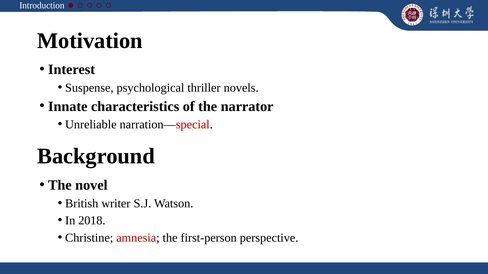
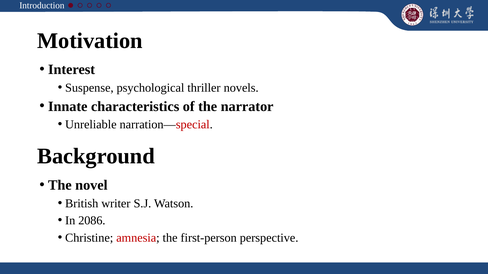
2018: 2018 -> 2086 (92, 221)
